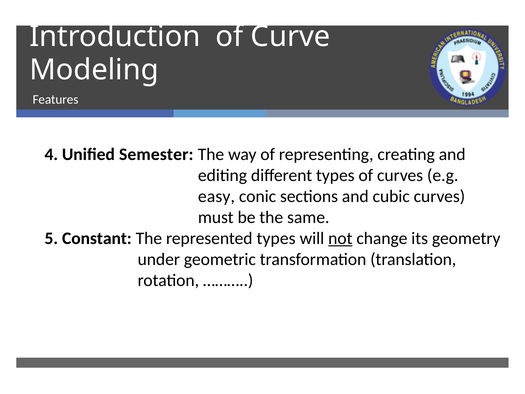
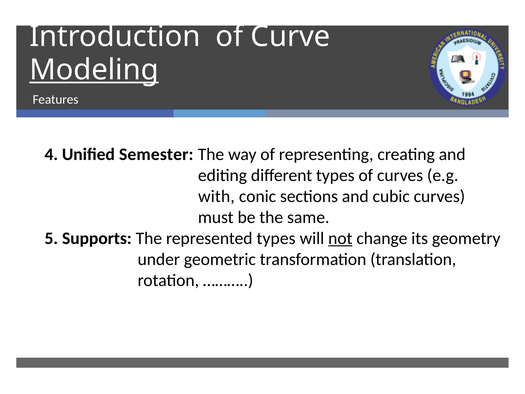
Modeling underline: none -> present (94, 70)
easy: easy -> with (216, 196)
Constant: Constant -> Supports (97, 238)
